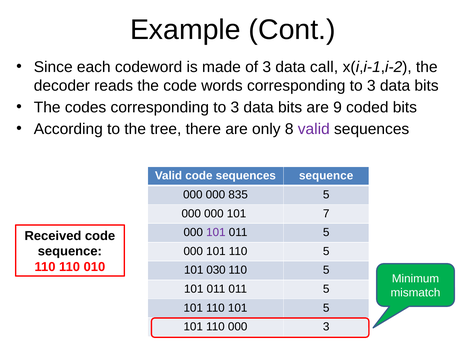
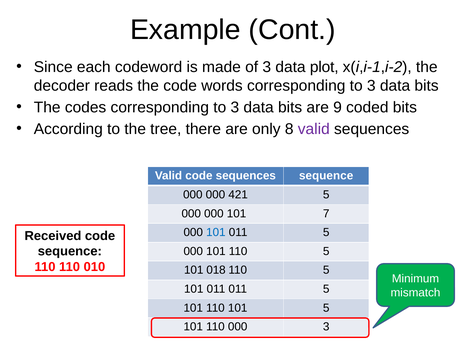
call: call -> plot (324, 67)
835: 835 -> 421 (238, 195)
101 colour: purple -> blue (216, 233)
030: 030 -> 018 (216, 271)
